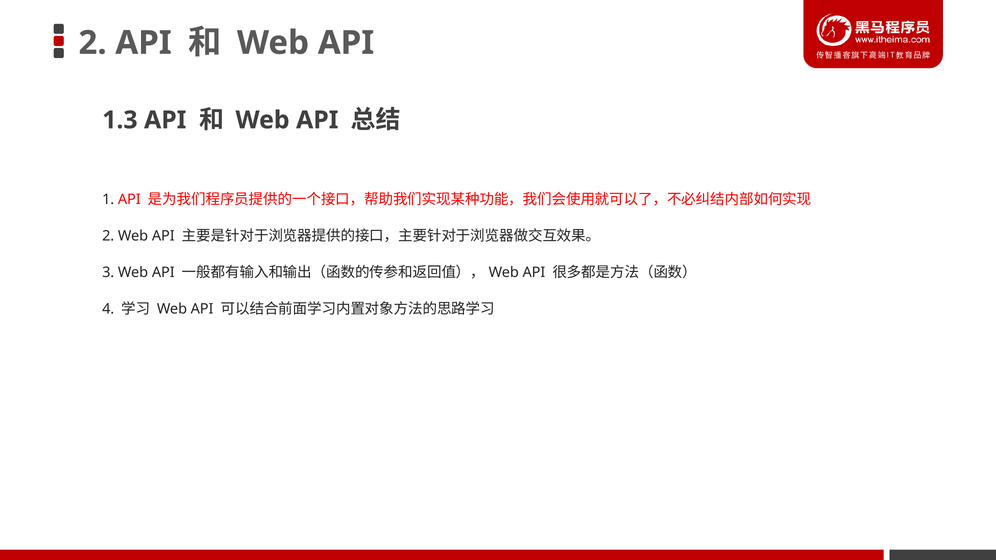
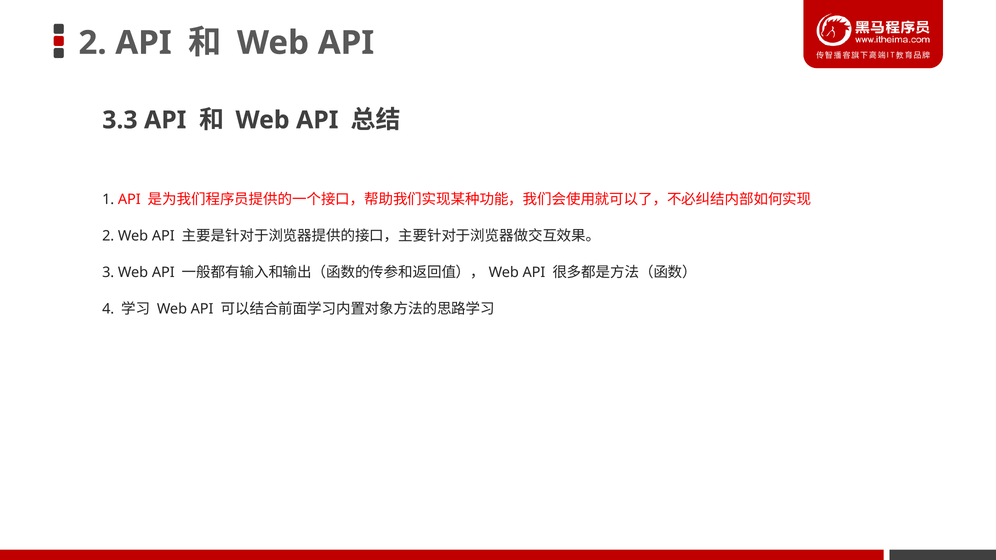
1.3: 1.3 -> 3.3 (120, 120)
